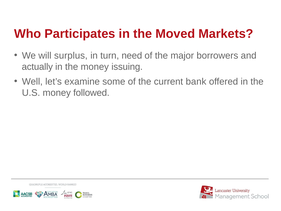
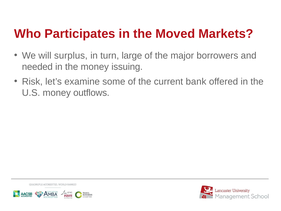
need: need -> large (132, 55)
actually: actually -> needed (37, 67)
Well: Well -> Risk (32, 81)
followed: followed -> outflows (91, 93)
